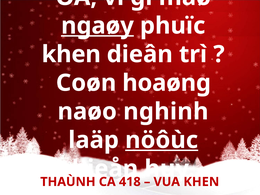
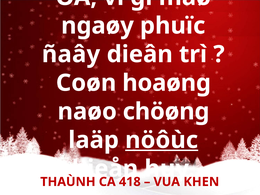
ngaøy underline: present -> none (97, 26)
khen: khen -> ñaây (71, 54)
nghinh: nghinh -> chöøng (166, 112)
